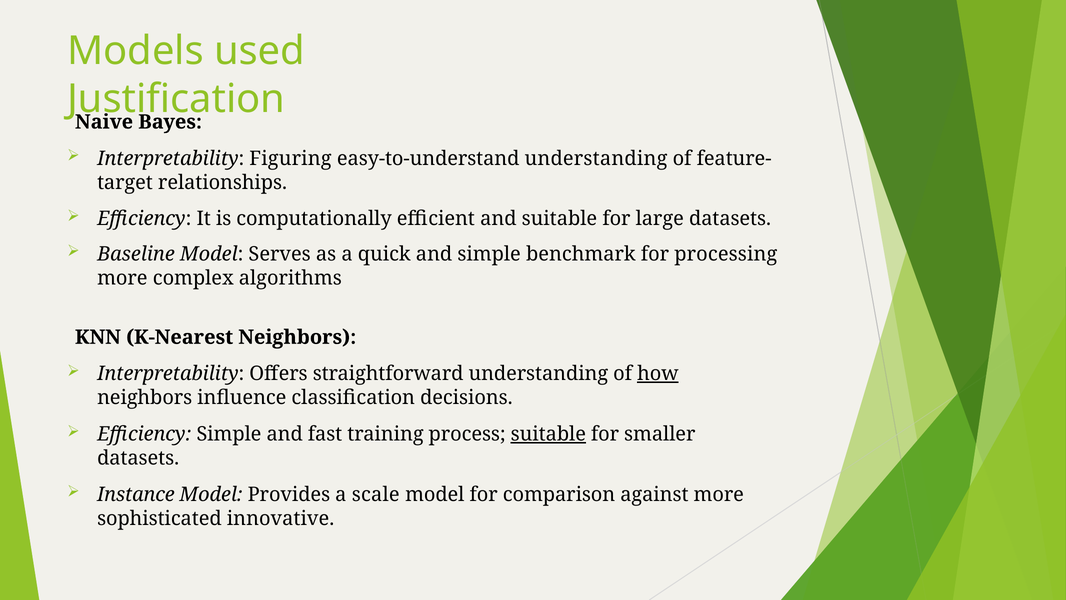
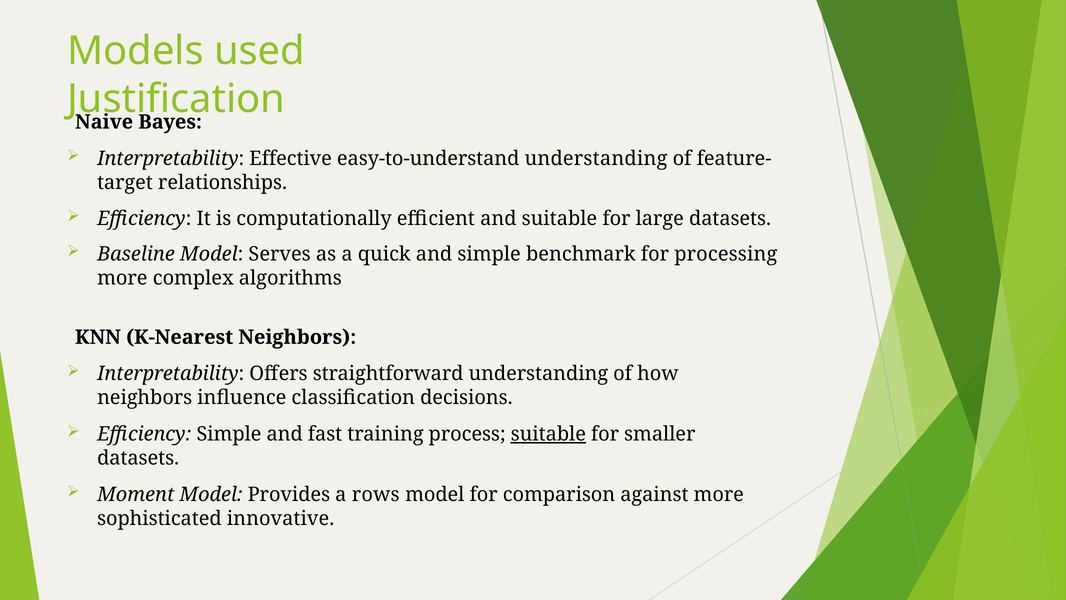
Figuring: Figuring -> Effective (291, 158)
how underline: present -> none (658, 373)
Instance: Instance -> Moment (136, 494)
scale: scale -> rows (376, 494)
